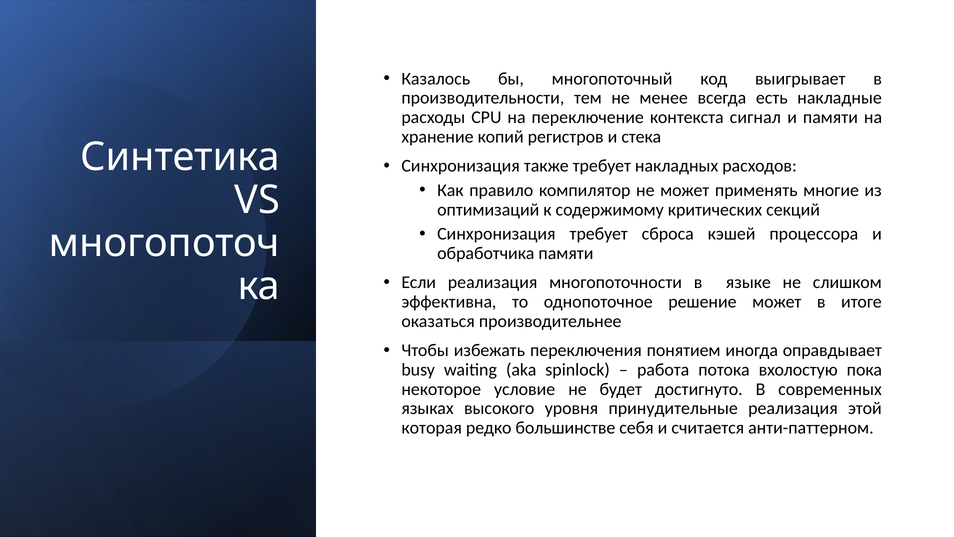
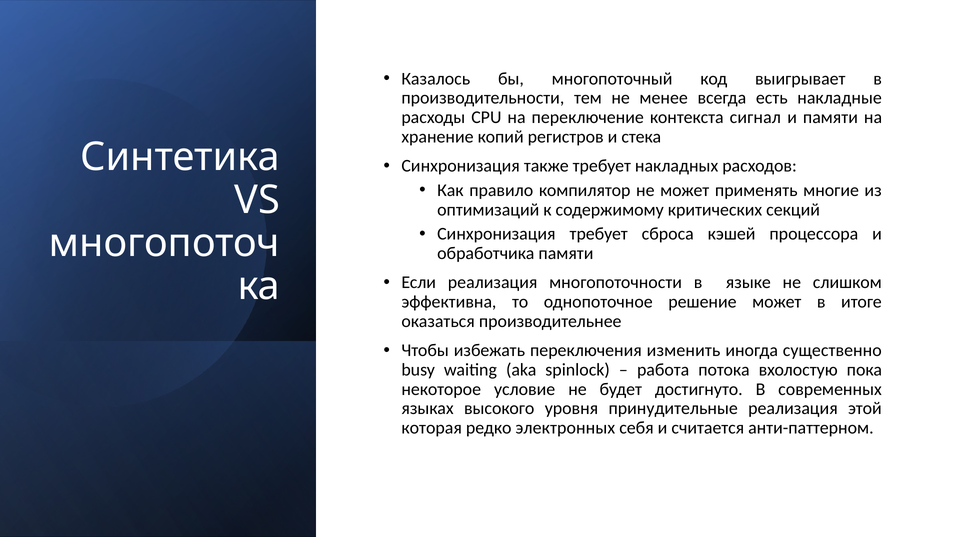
понятием: понятием -> изменить (684, 350)
оправдывает: оправдывает -> существенно (832, 350)
большинстве: большинстве -> электронных (565, 428)
